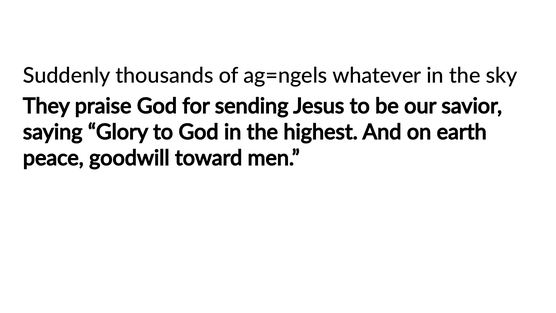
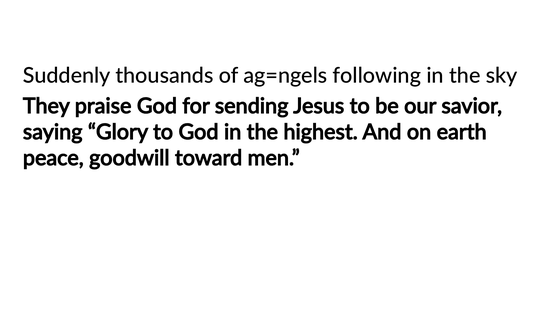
whatever: whatever -> following (377, 76)
